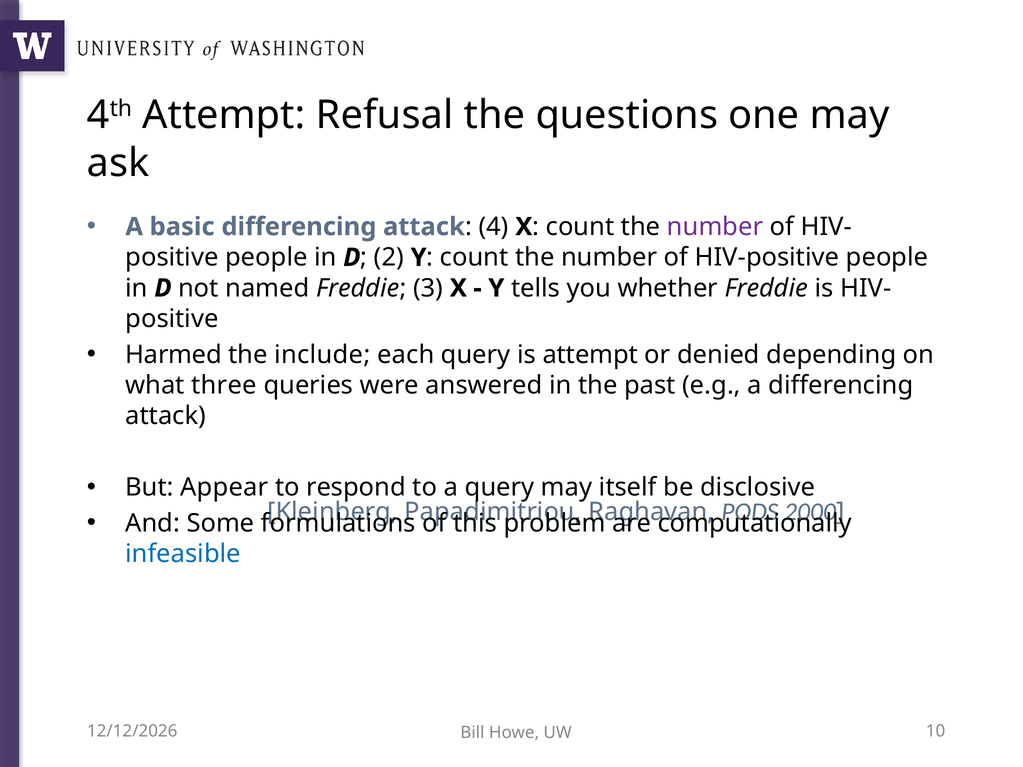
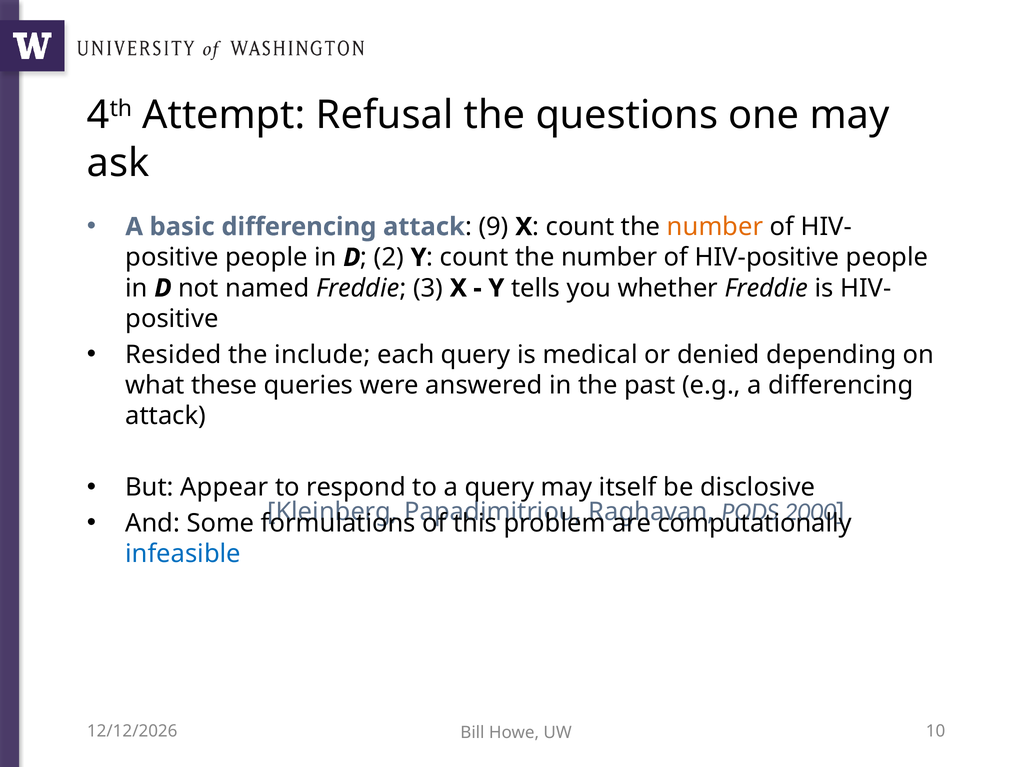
4: 4 -> 9 (494, 227)
number colour: purple -> orange (715, 227)
Harmed: Harmed -> Resided (173, 355)
is attempt: attempt -> medical (590, 355)
three: three -> these (224, 385)
